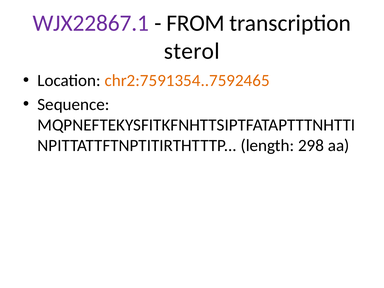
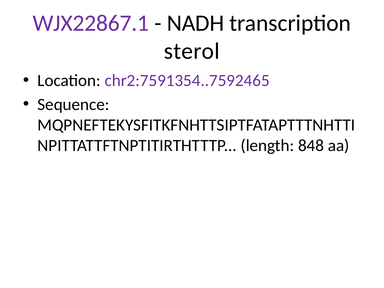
FROM: FROM -> NADH (195, 23)
chr2:7591354..7592465 colour: orange -> purple (187, 81)
298: 298 -> 848 (311, 145)
